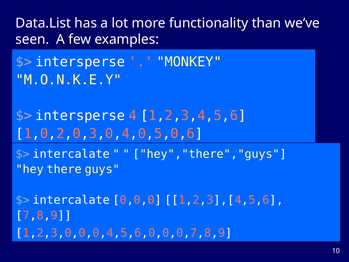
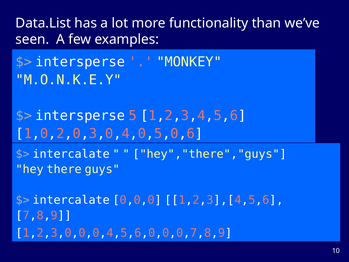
4: 4 -> 5 (133, 116)
